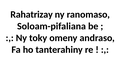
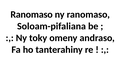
Rahatrizay: Rahatrizay -> Ranomaso (32, 15)
